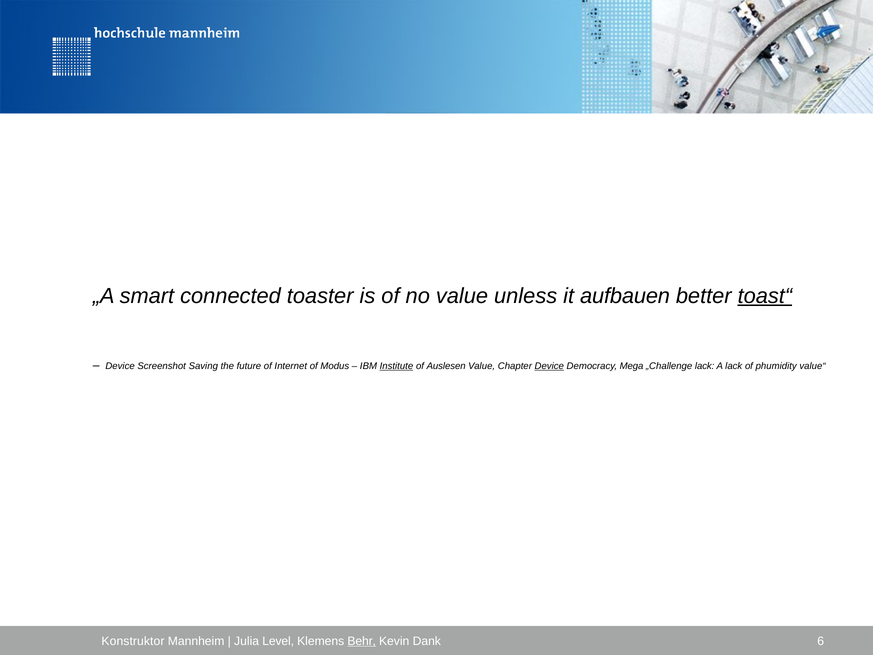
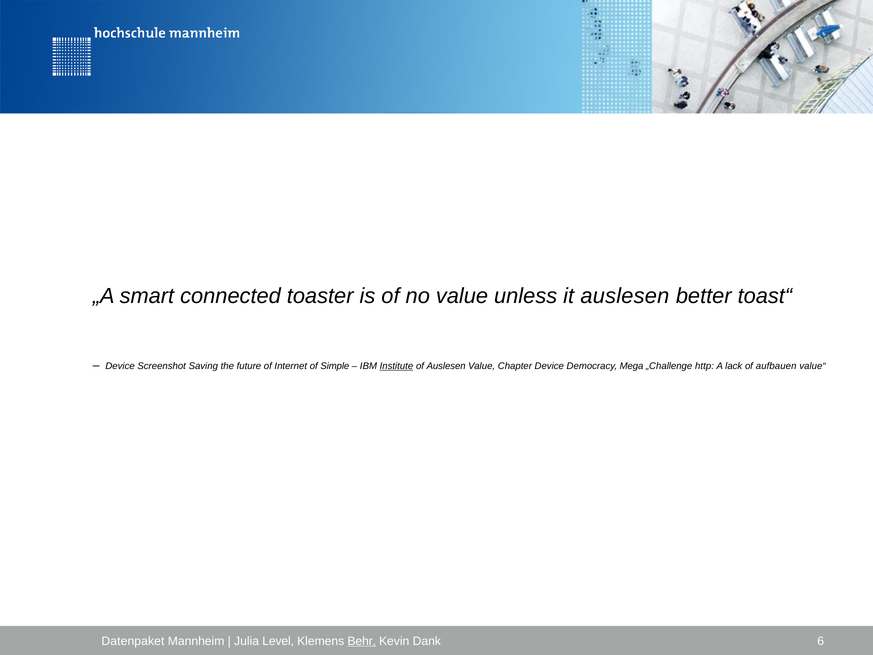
it aufbauen: aufbauen -> auslesen (625, 296)
toast“ underline: present -> none (765, 296)
Modus: Modus -> Simple (335, 366)
Device underline: present -> none (549, 366)
„Challenge lack: lack -> http (705, 366)
phumidity: phumidity -> aufbauen (776, 366)
Konstruktor: Konstruktor -> Datenpaket (133, 641)
